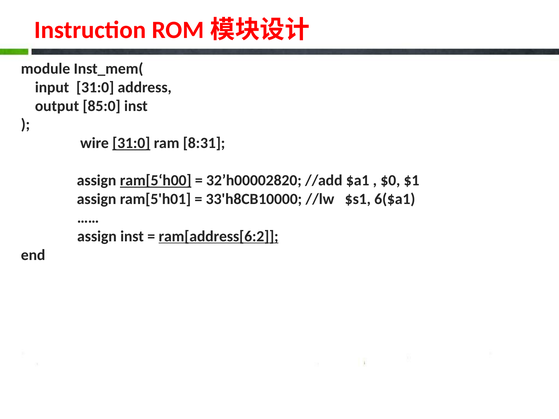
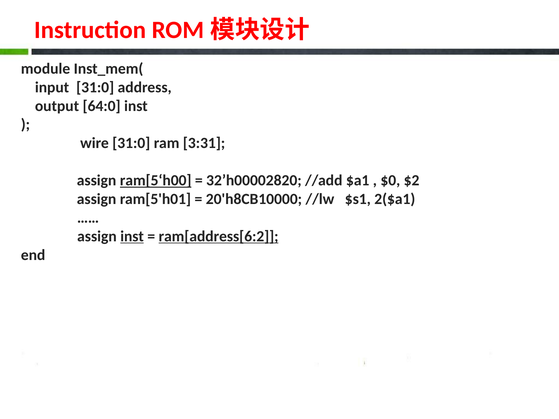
85:0: 85:0 -> 64:0 (102, 106)
31:0 underline: present -> none (131, 143)
8:31: 8:31 -> 3:31 (204, 143)
$1: $1 -> $2 (412, 181)
33'h8CB10000: 33'h8CB10000 -> 20'h8CB10000 (254, 199)
6($a1: 6($a1 -> 2($a1 (395, 199)
inst underline: none -> present (132, 236)
